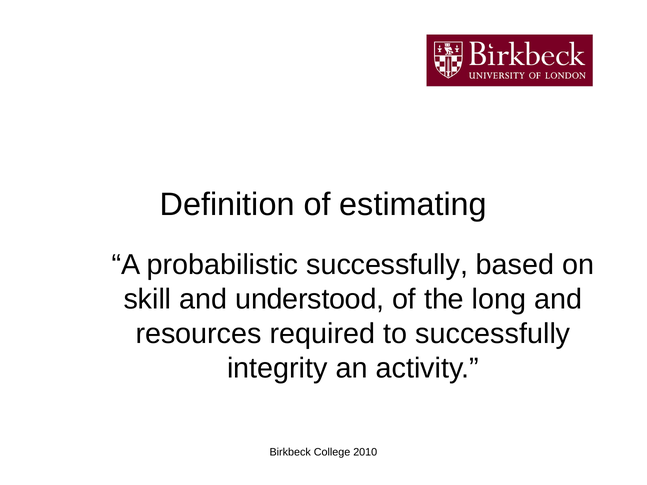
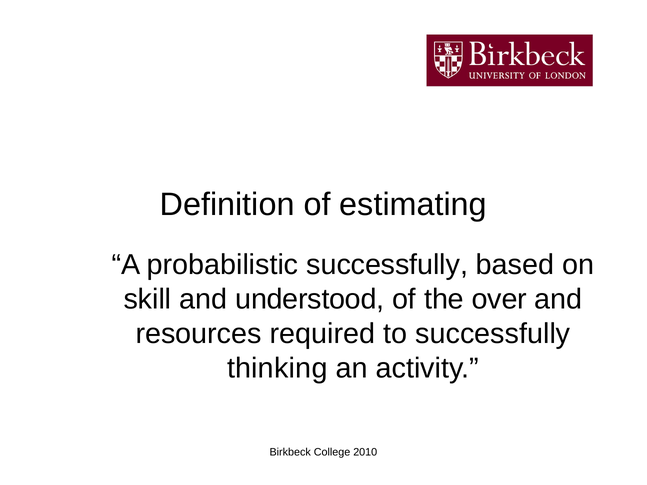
long: long -> over (499, 300)
integrity: integrity -> thinking (277, 369)
